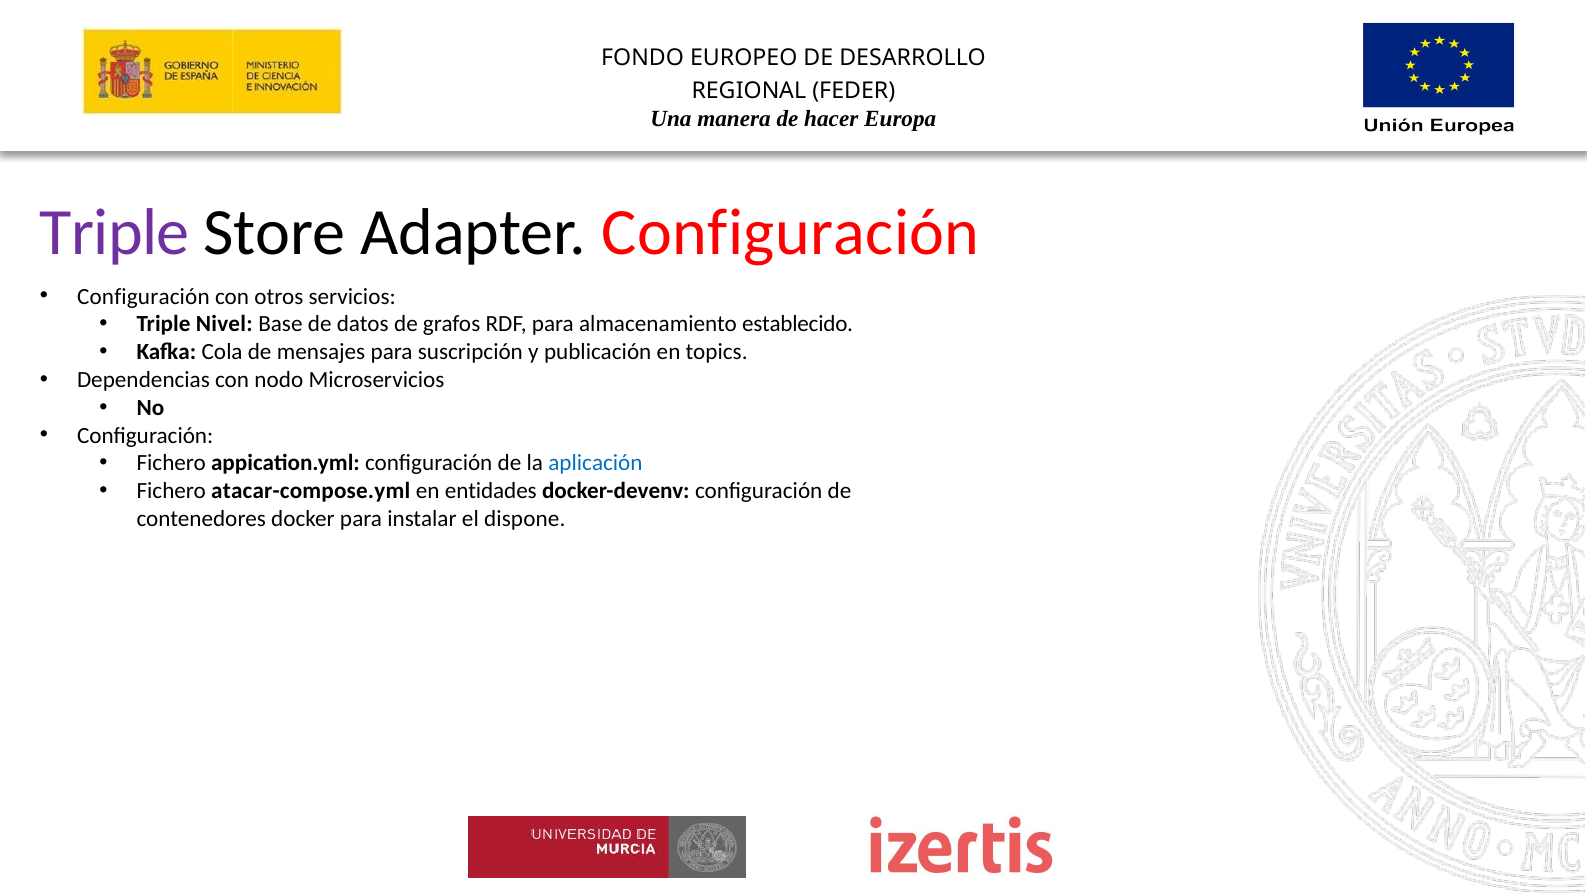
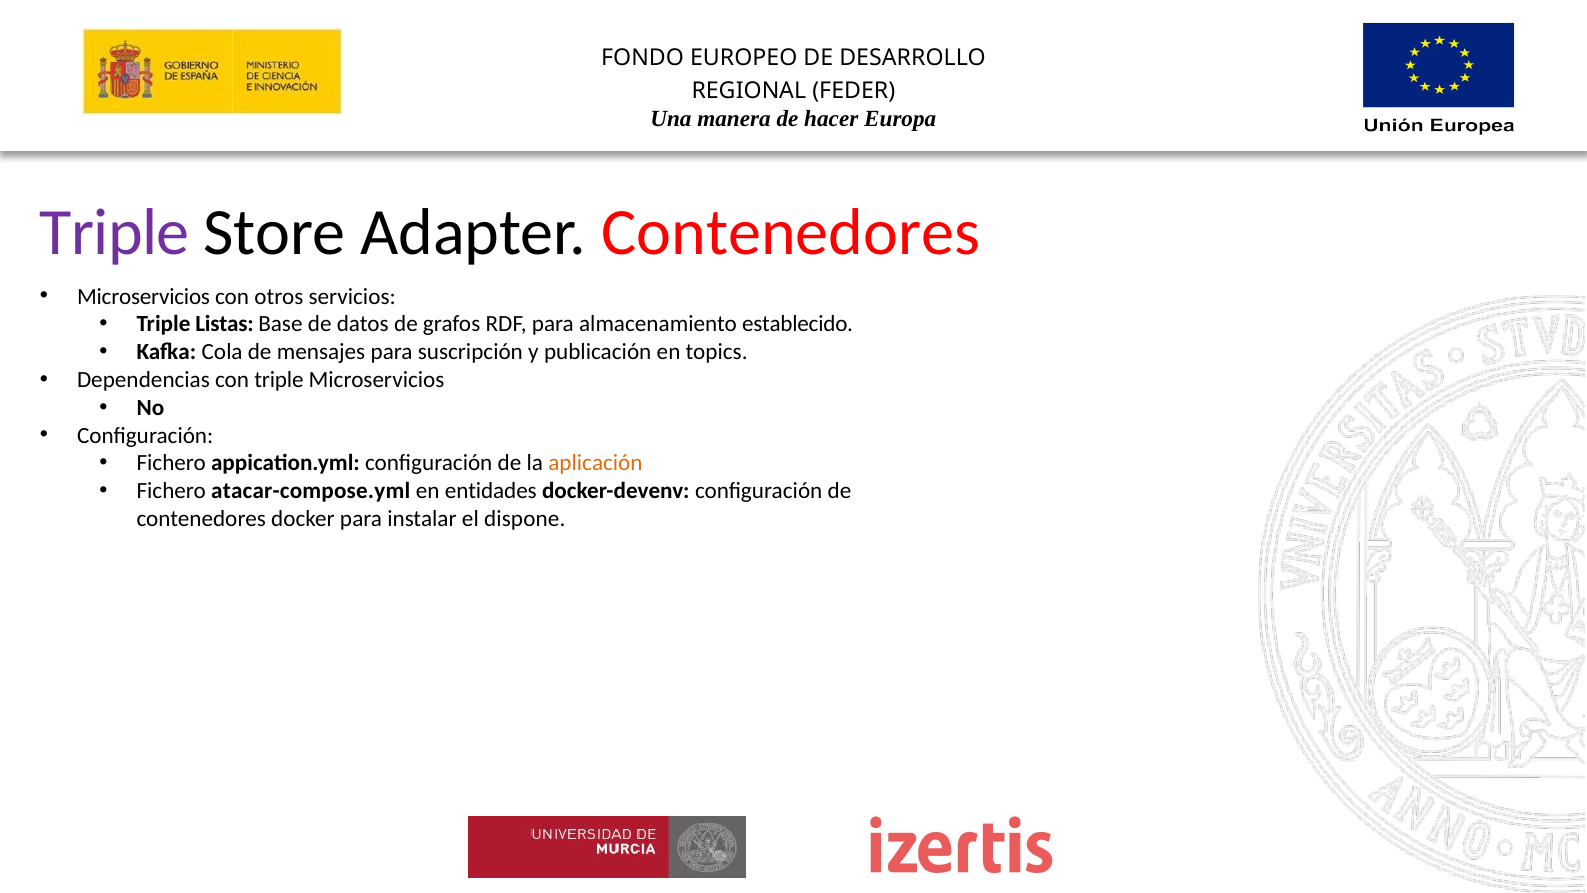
Adapter Configuración: Configuración -> Contenedores (791, 233)
Configuración: Configuración -> Microservicios (144, 296)
Nivel: Nivel -> Listas (225, 324)
con nodo: nodo -> triple (279, 380)
aplicación colour: blue -> orange (595, 463)
